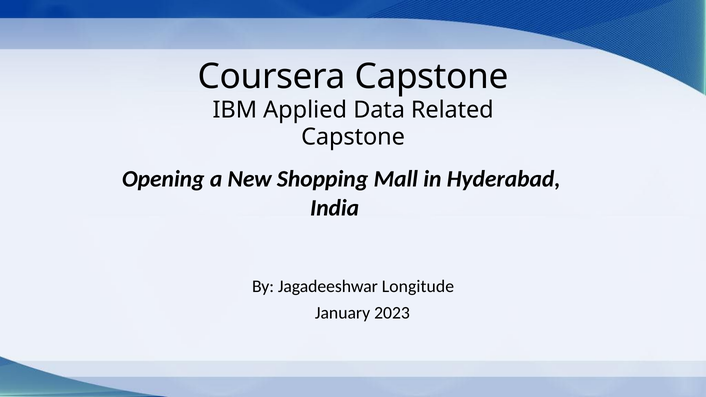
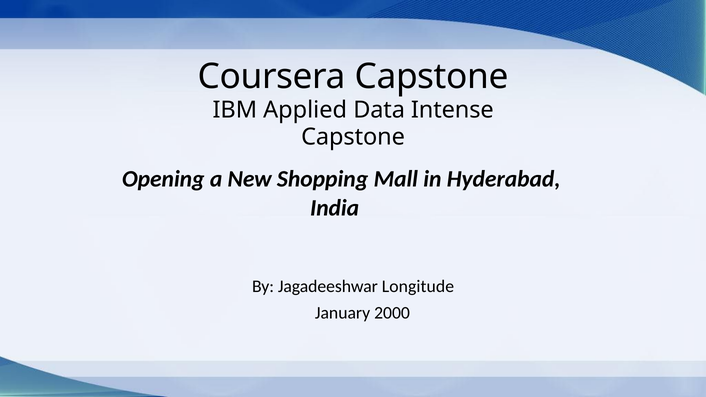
Related: Related -> Intense (452, 110)
2023: 2023 -> 2000 (392, 313)
